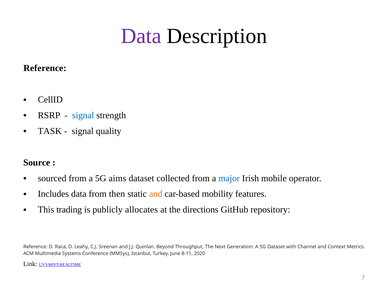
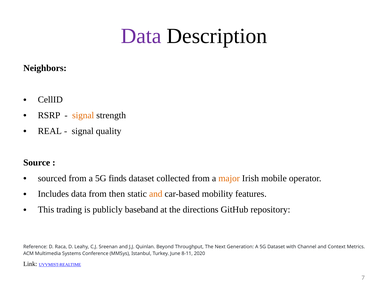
Reference: Reference -> Neighbors (45, 68)
signal colour: blue -> orange (83, 115)
TASK: TASK -> REAL (50, 131)
aims: aims -> finds (118, 178)
major colour: blue -> orange (229, 178)
allocates: allocates -> baseband (142, 210)
